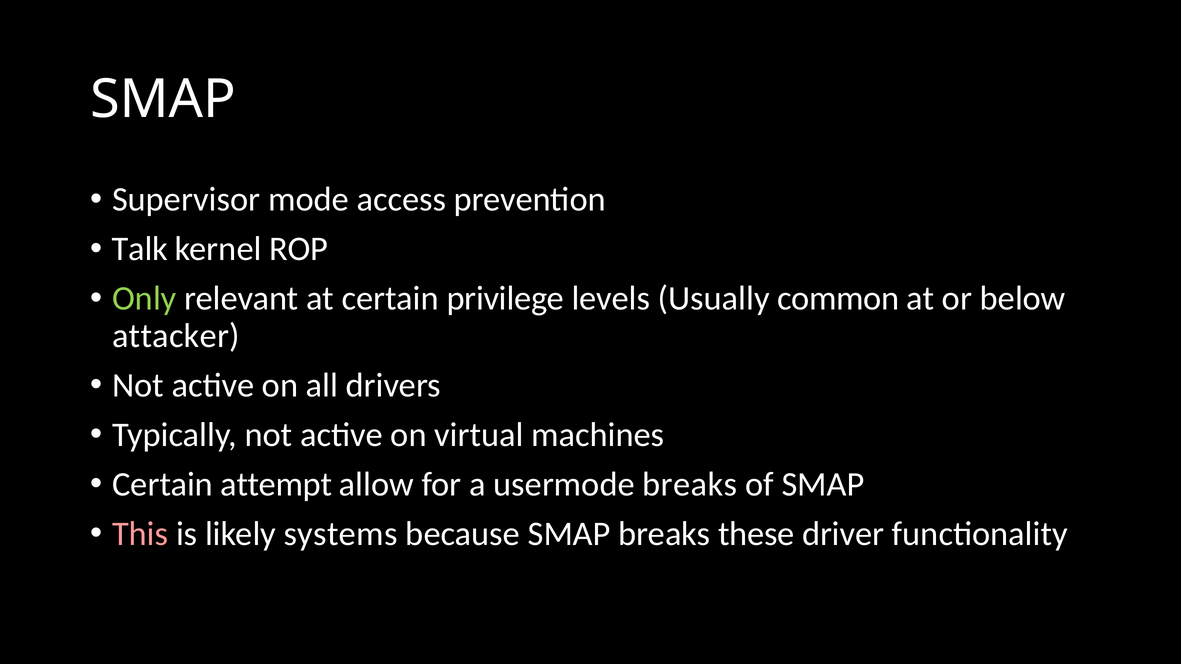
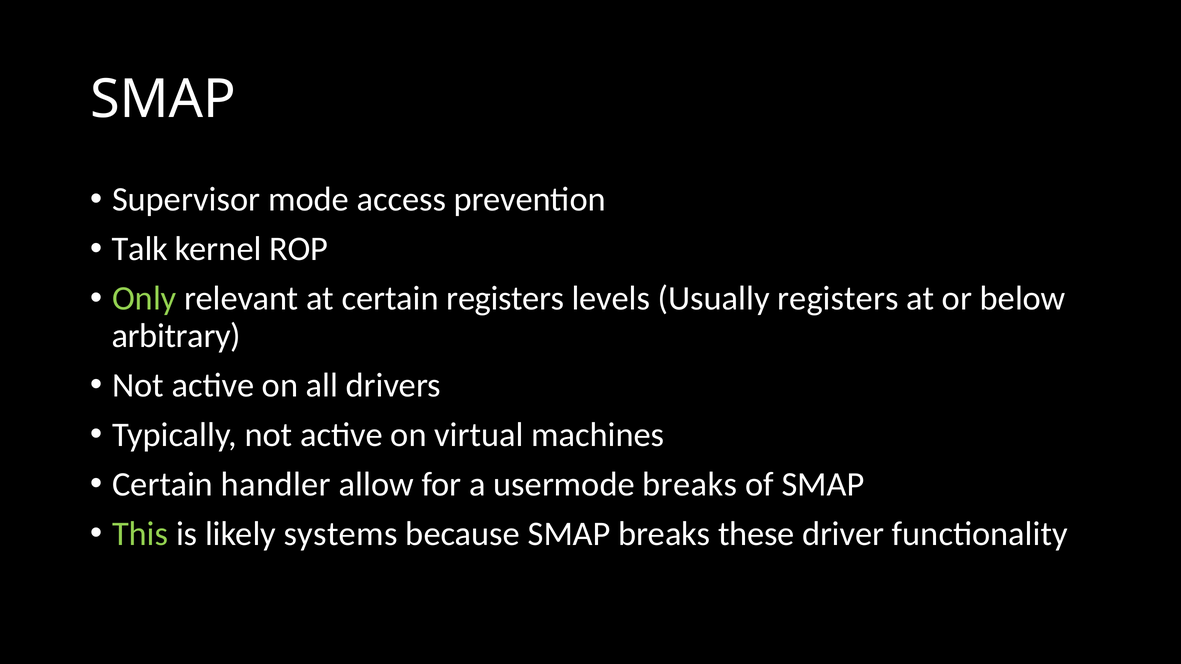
certain privilege: privilege -> registers (505, 299)
Usually common: common -> registers (838, 299)
attacker: attacker -> arbitrary (176, 336)
attempt: attempt -> handler (276, 484)
This colour: pink -> light green (140, 534)
